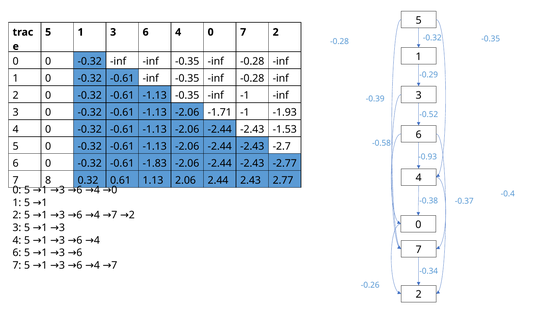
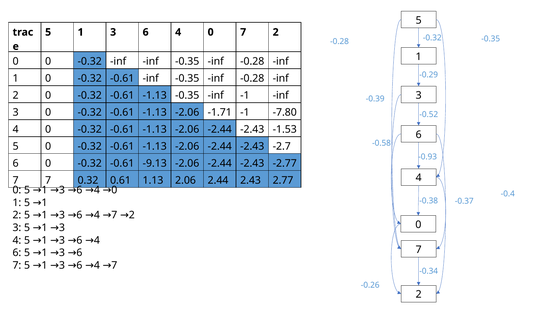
-1.93: -1.93 -> -7.80 (285, 112)
-1.83: -1.83 -> -9.13 (155, 163)
7 8: 8 -> 7 (48, 180)
